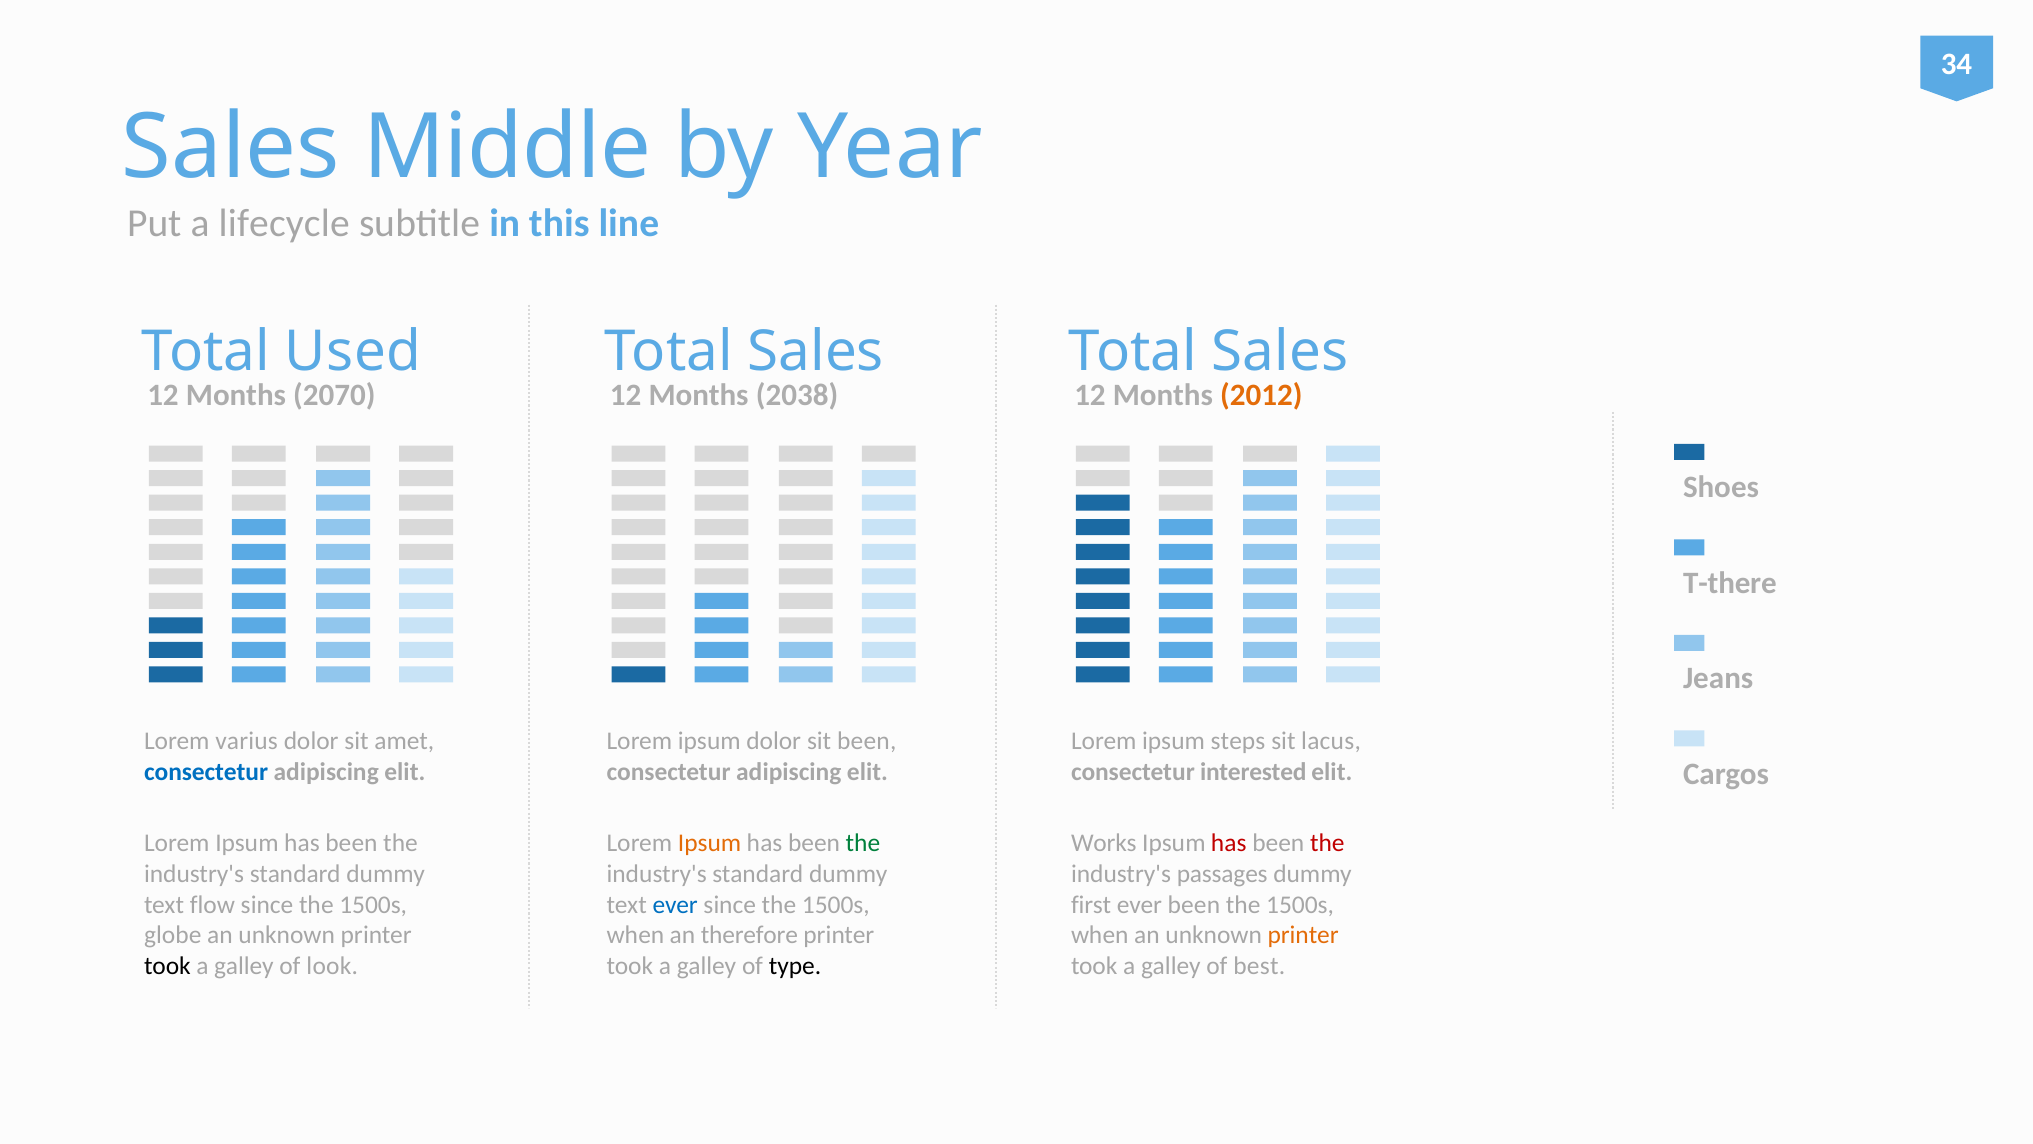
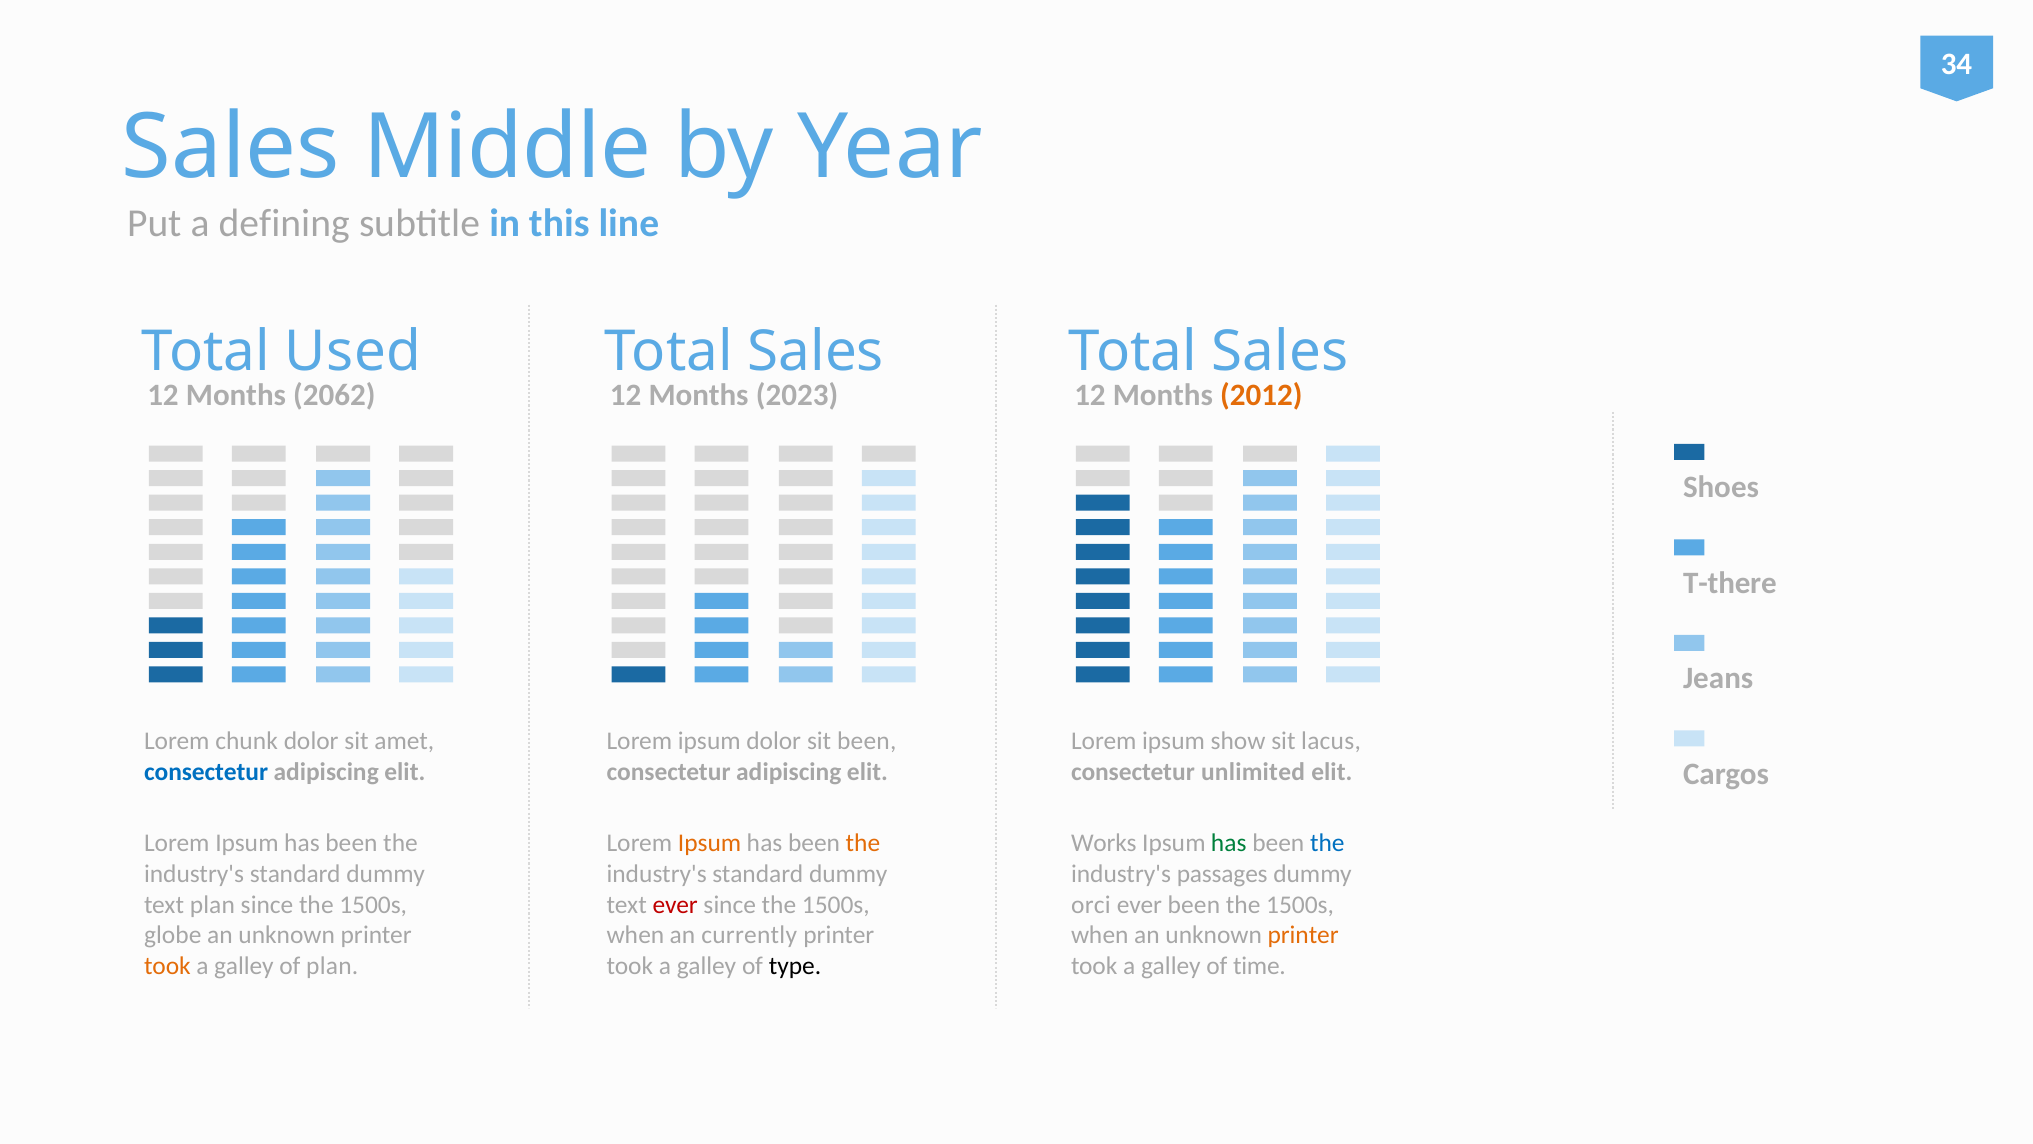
lifecycle: lifecycle -> defining (284, 223)
2070: 2070 -> 2062 (334, 395)
2038: 2038 -> 2023 (797, 395)
varius: varius -> chunk (247, 741)
steps: steps -> show (1238, 741)
interested: interested -> unlimited (1253, 772)
the colour: green -> orange (863, 843)
has colour: red -> green (1229, 843)
the colour: red -> blue (1327, 843)
text flow: flow -> plan (212, 904)
ever colour: blue -> red (675, 904)
first: first -> orci (1091, 904)
therefore: therefore -> currently (749, 935)
took colour: black -> orange (167, 965)
of look: look -> plan (332, 965)
best: best -> time (1259, 965)
